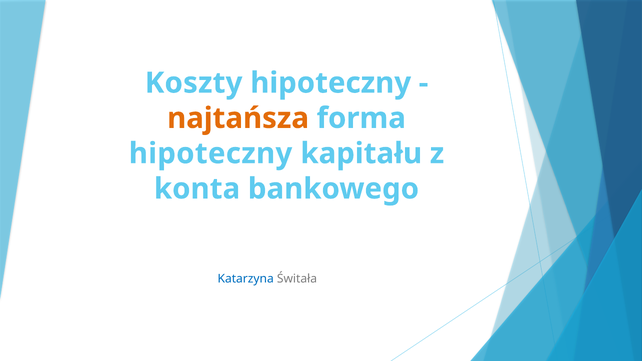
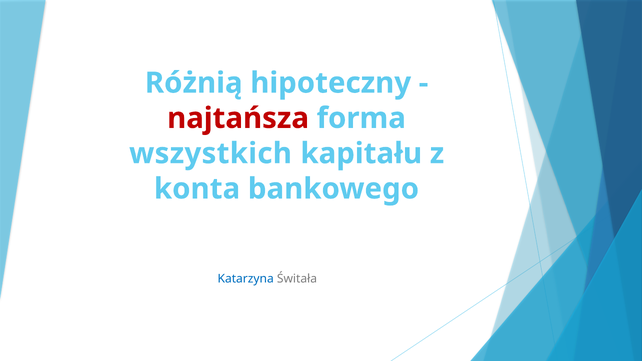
Koszty: Koszty -> Różnią (194, 83)
najtańsza colour: orange -> red (238, 118)
hipoteczny: hipoteczny -> wszystkich (211, 154)
